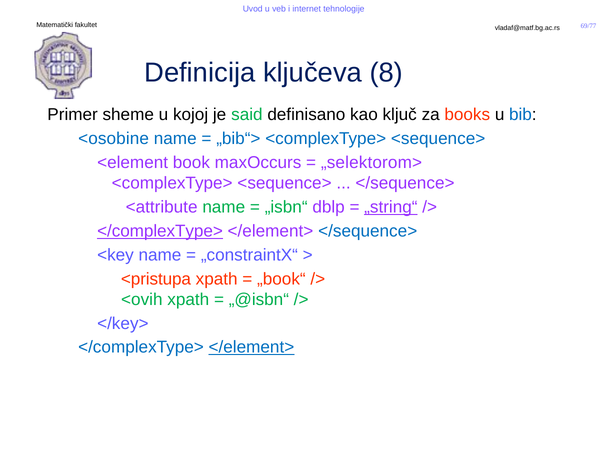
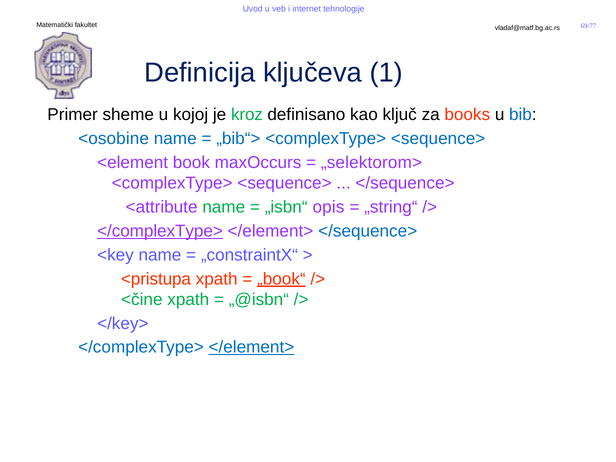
8: 8 -> 1 (386, 72)
said: said -> kroz (247, 115)
dblp: dblp -> opis (328, 207)
„string“ underline: present -> none (391, 207)
„book“ underline: none -> present (281, 279)
<ovih: <ovih -> <čine (142, 299)
